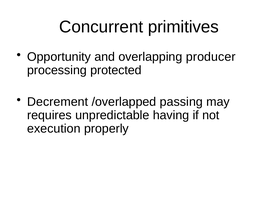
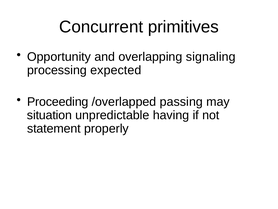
producer: producer -> signaling (211, 57)
protected: protected -> expected (116, 70)
Decrement: Decrement -> Proceeding (58, 102)
requires: requires -> situation (49, 115)
execution: execution -> statement (54, 128)
